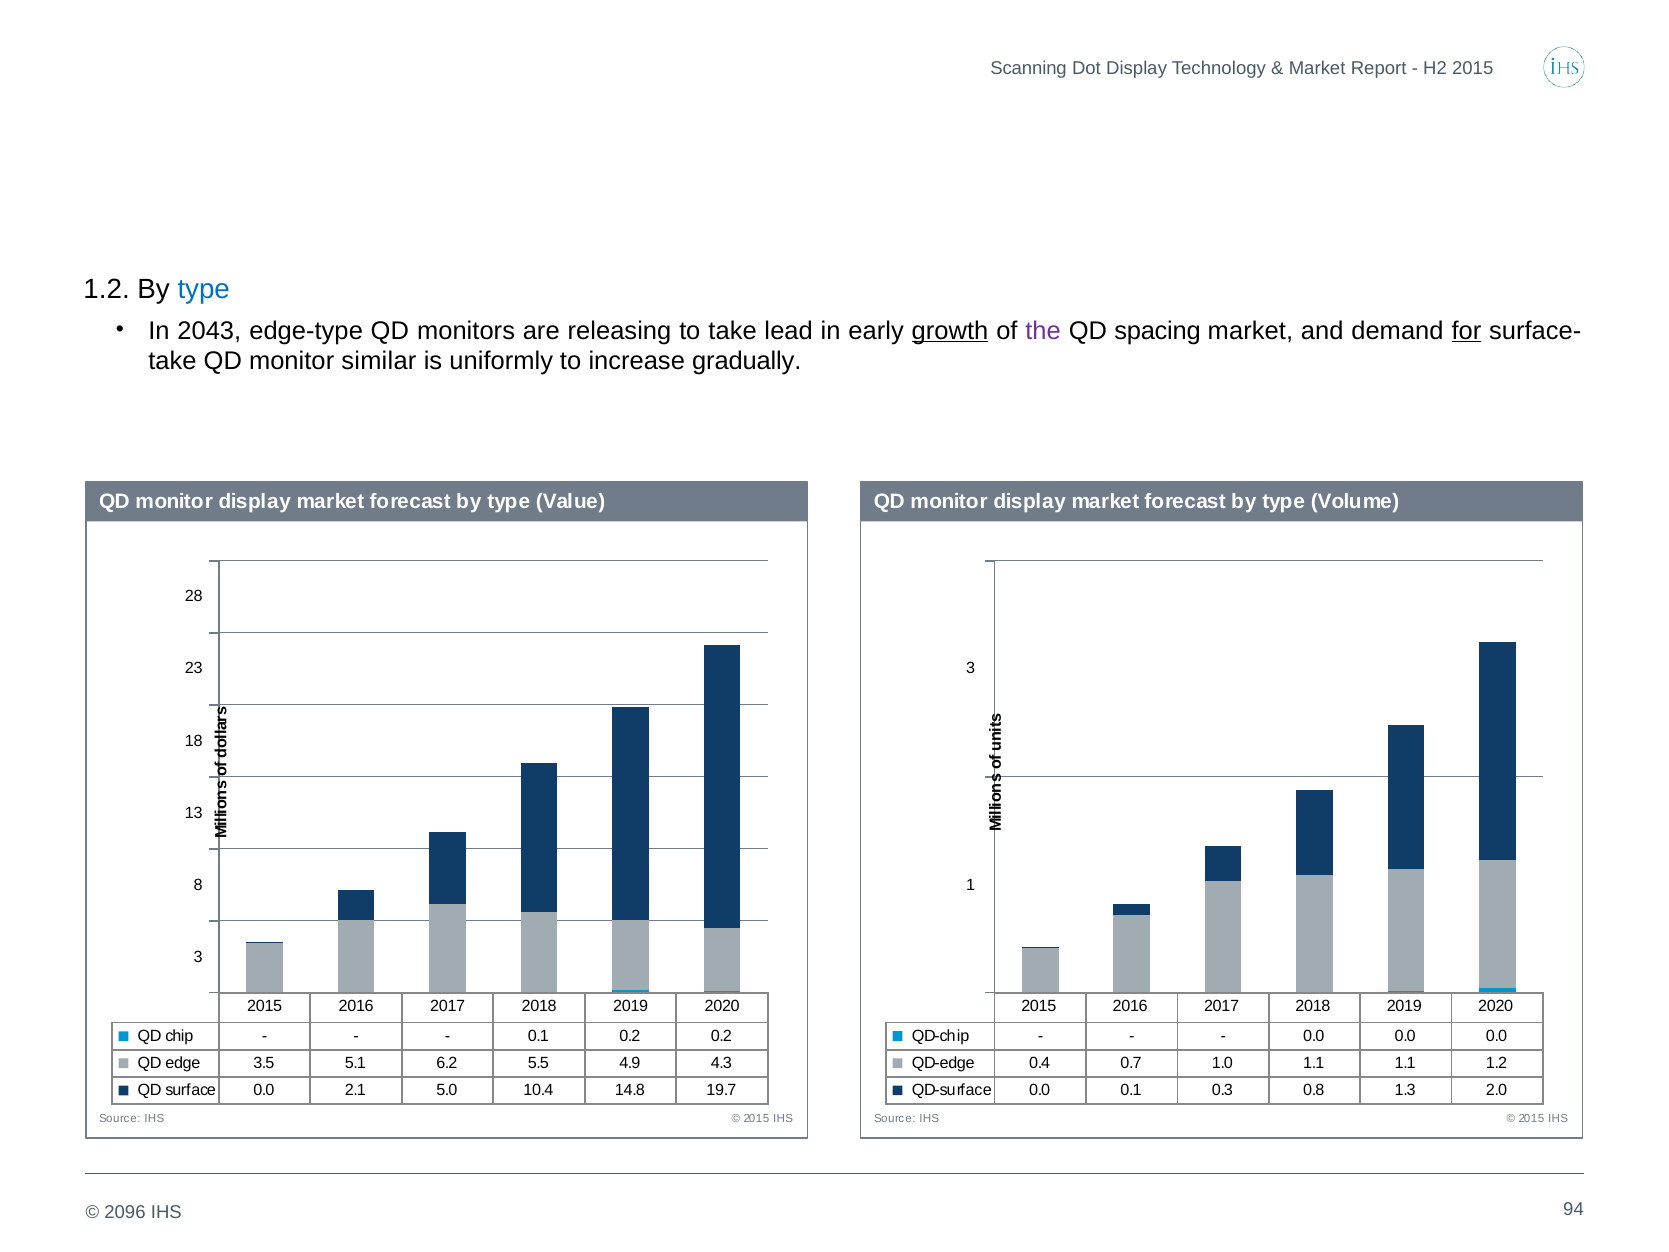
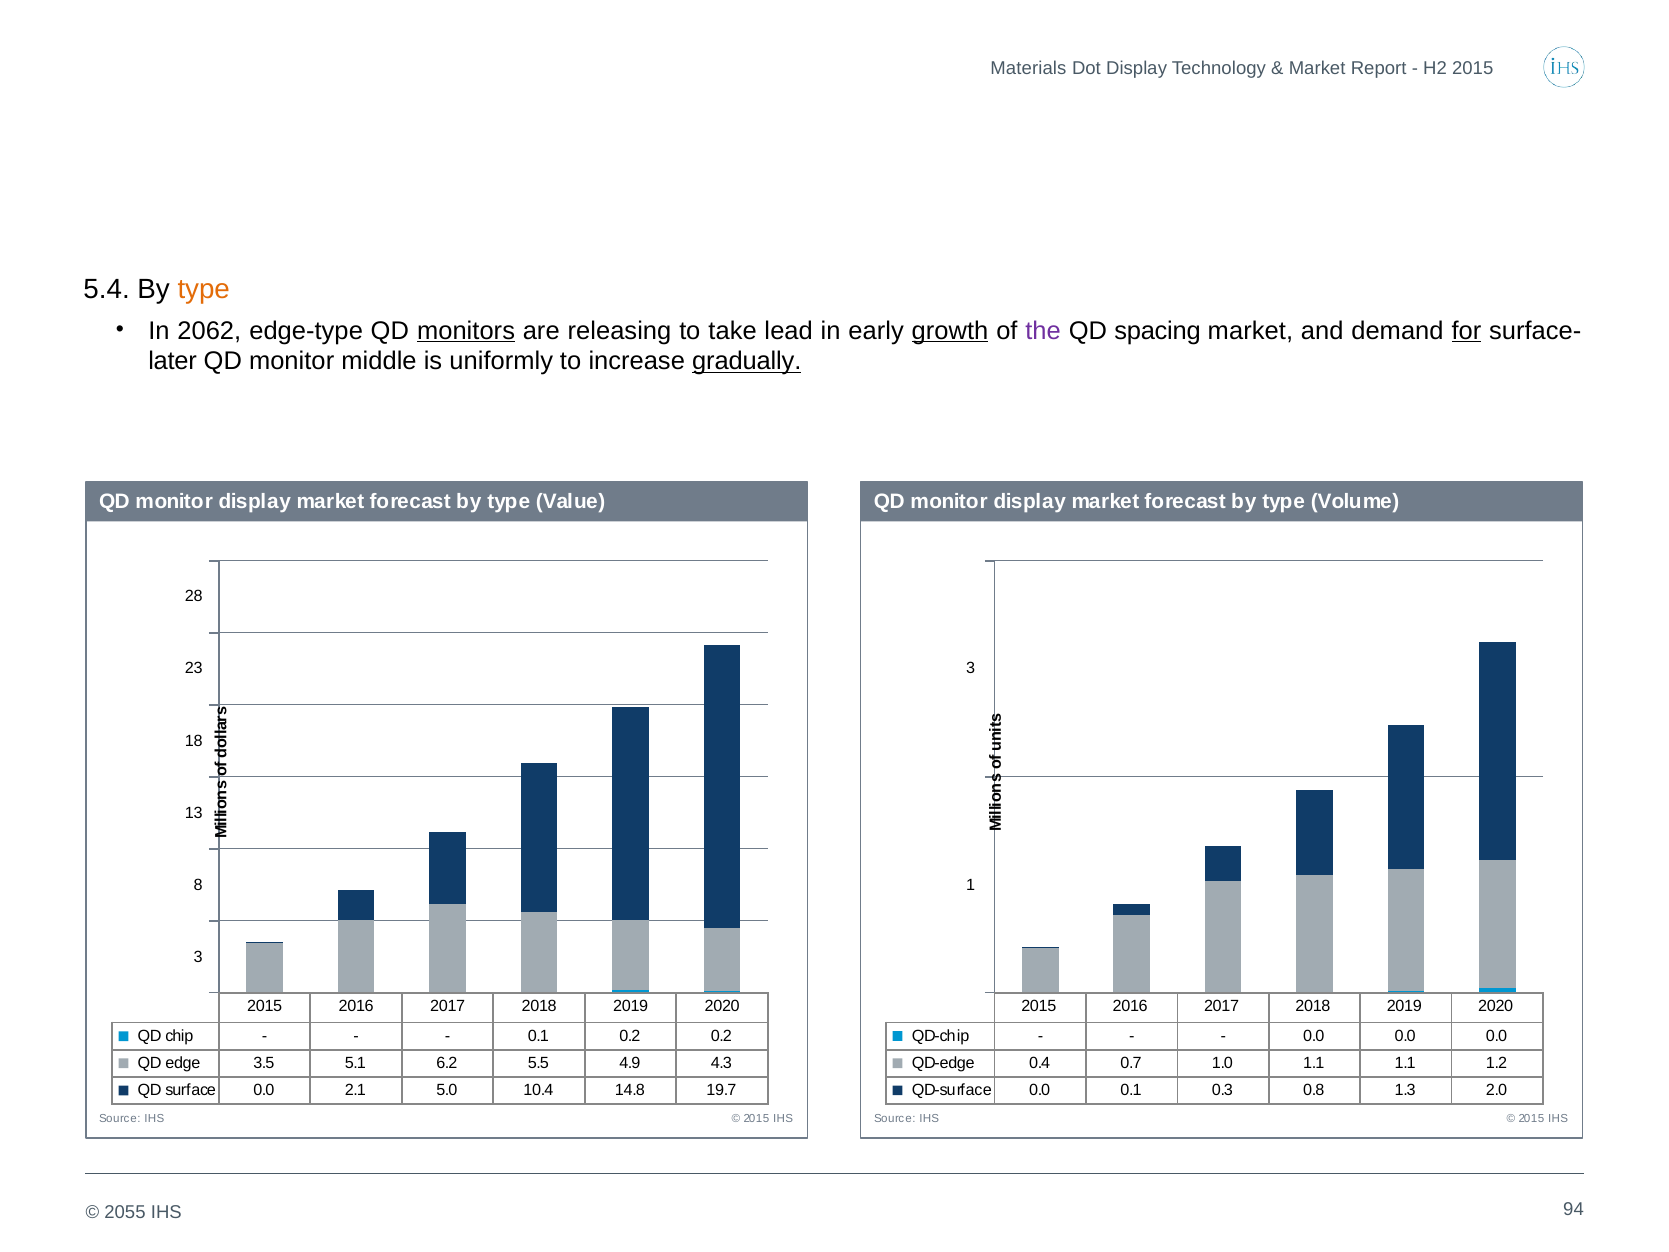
Scanning: Scanning -> Materials (1028, 68)
1.2: 1.2 -> 5.4 (107, 290)
type colour: blue -> orange (204, 290)
2043: 2043 -> 2062 (209, 331)
monitors underline: none -> present (466, 331)
take: take -> later (173, 361)
similar: similar -> middle (379, 361)
gradually underline: none -> present (747, 361)
2096: 2096 -> 2055 (125, 1212)
